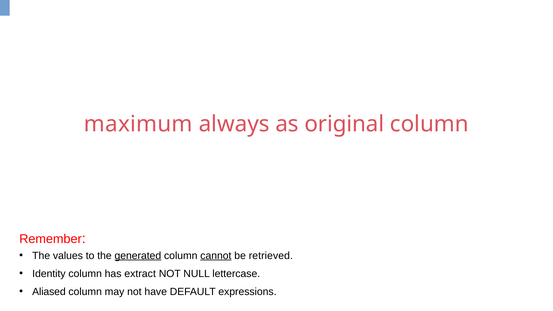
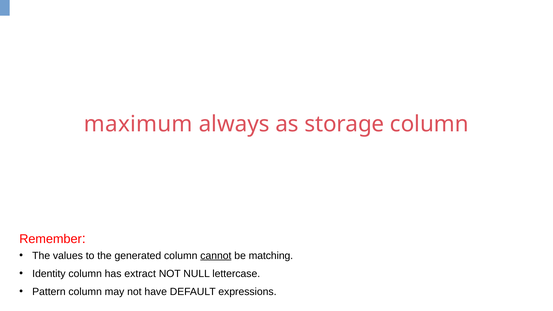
original: original -> storage (344, 124)
generated underline: present -> none (138, 256)
retrieved: retrieved -> matching (271, 256)
Aliased: Aliased -> Pattern (49, 292)
